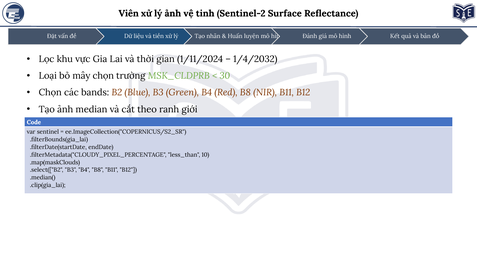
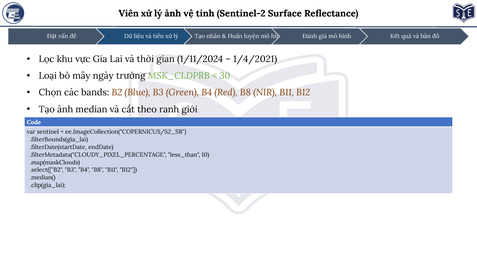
1/4/2032: 1/4/2032 -> 1/4/2021 (255, 59)
mây chọn: chọn -> ngày (103, 76)
